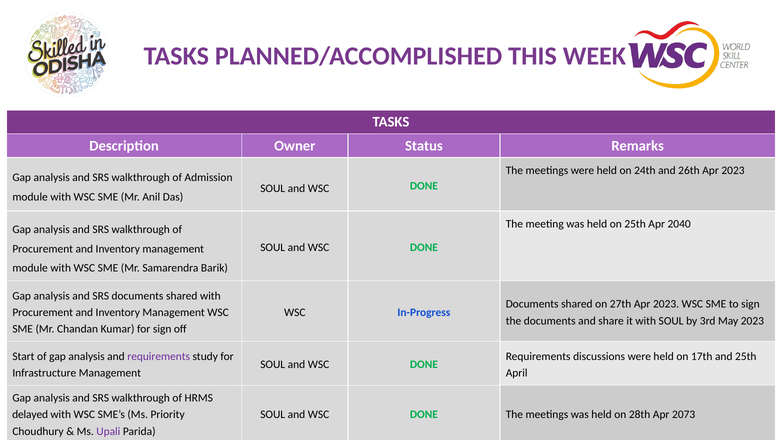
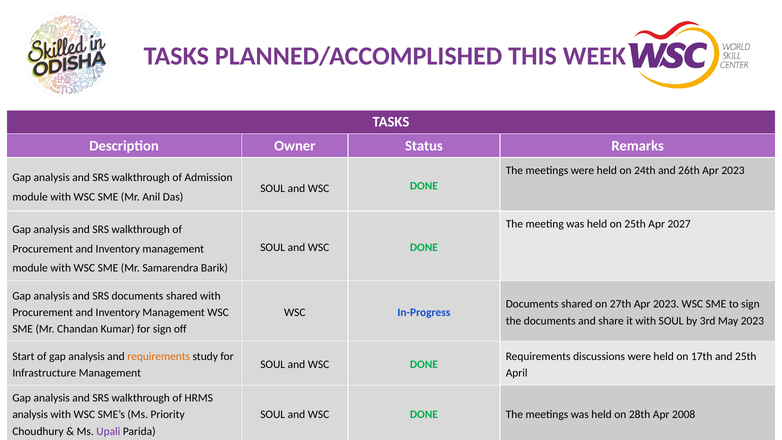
2040: 2040 -> 2027 (679, 224)
requirements colour: purple -> orange (159, 356)
delayed: delayed -> analysis (30, 415)
2073: 2073 -> 2008 (684, 415)
